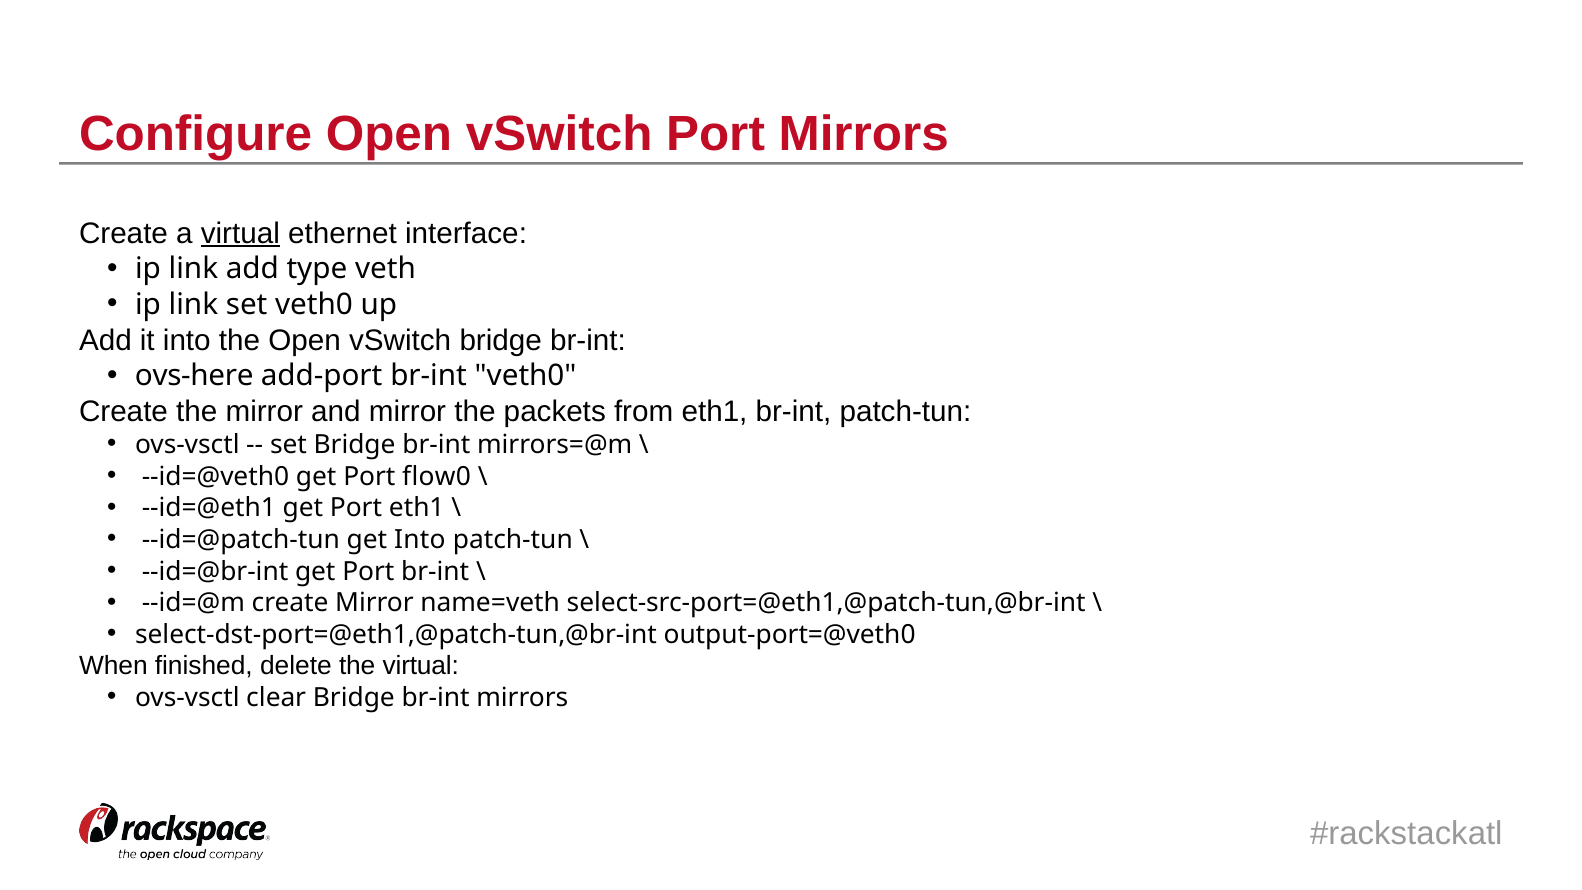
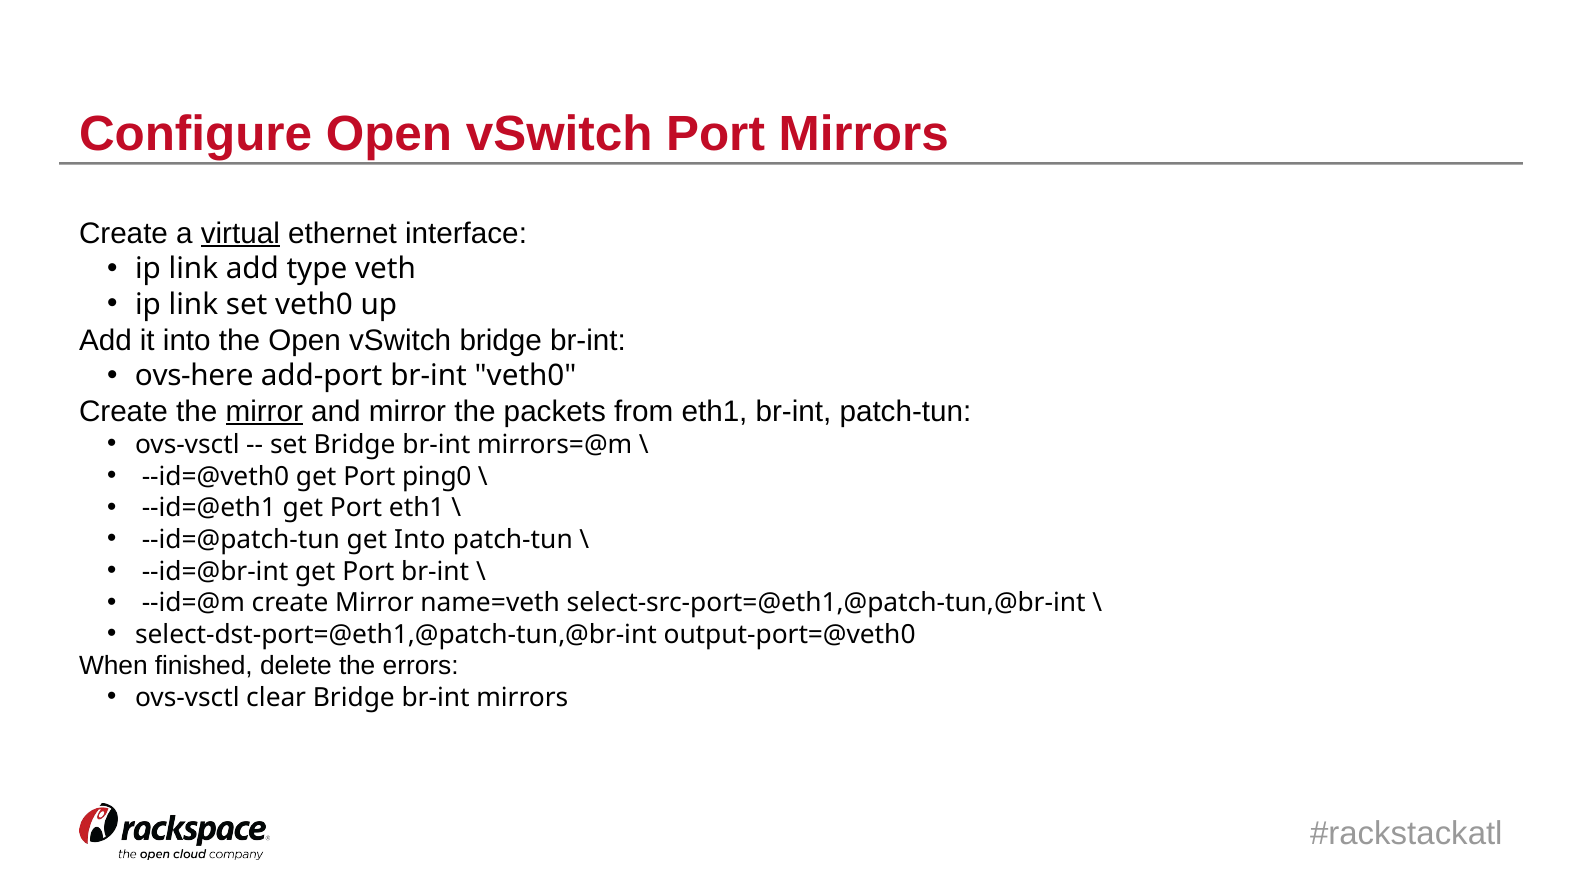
mirror underline: none -> present (264, 411)
flow0: flow0 -> ping0 (437, 476)
the virtual: virtual -> errors (421, 666)
